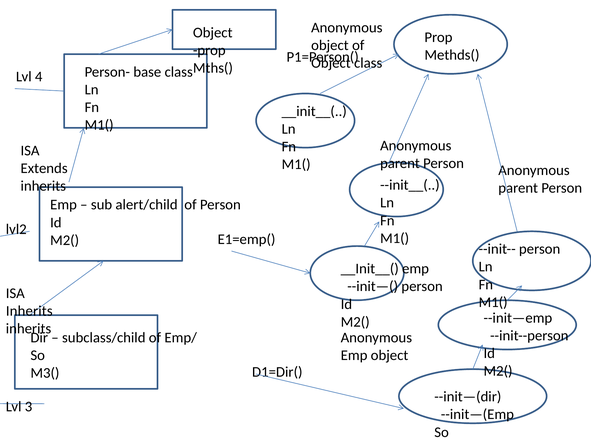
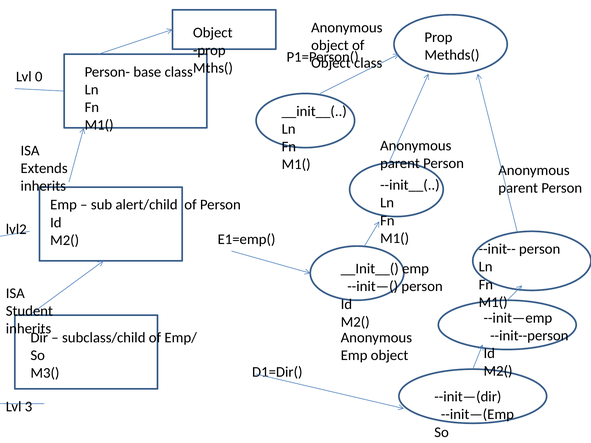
4: 4 -> 0 (39, 77)
Inherits: Inherits -> Student (29, 311)
